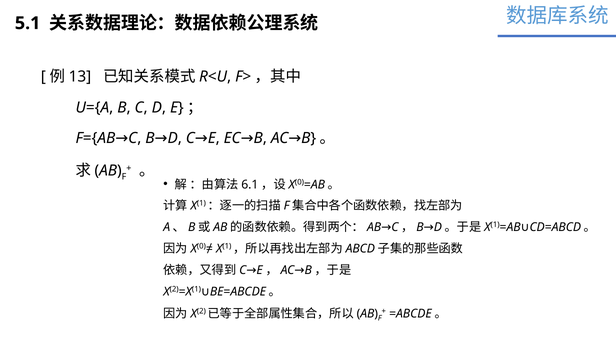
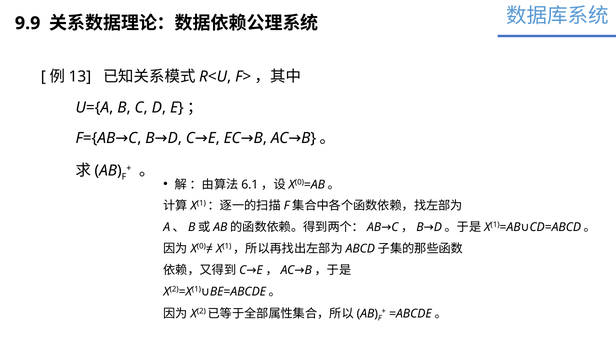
5.1: 5.1 -> 9.9 (28, 23)
